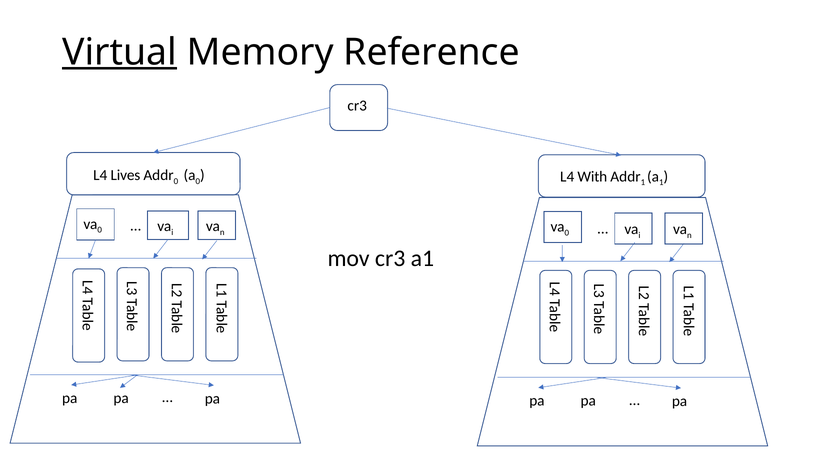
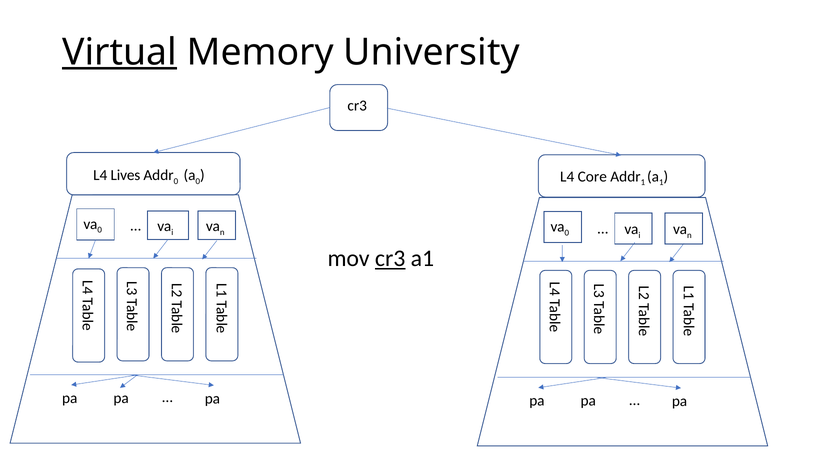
Reference: Reference -> University (432, 52)
With: With -> Core (592, 177)
cr3 underline: none -> present (390, 258)
